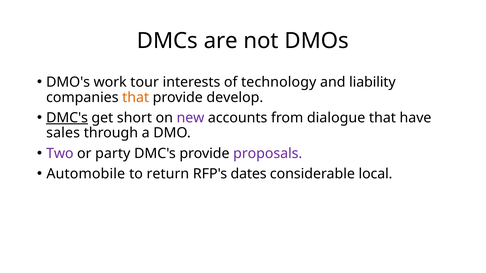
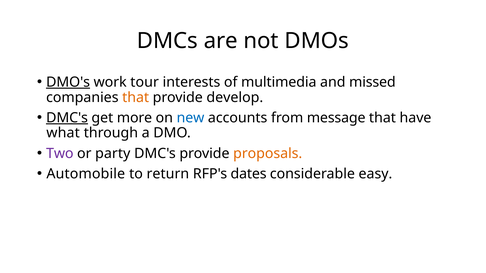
DMO's underline: none -> present (68, 82)
technology: technology -> multimedia (279, 82)
liability: liability -> missed (372, 82)
short: short -> more (135, 118)
new colour: purple -> blue (190, 118)
dialogue: dialogue -> message (336, 118)
sales: sales -> what (63, 133)
proposals colour: purple -> orange (268, 154)
local: local -> easy (375, 174)
